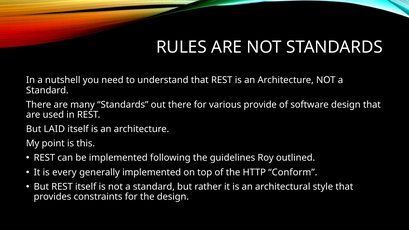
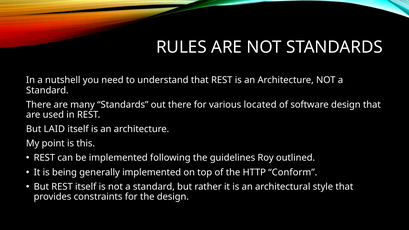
provide: provide -> located (260, 105)
every: every -> being (64, 172)
